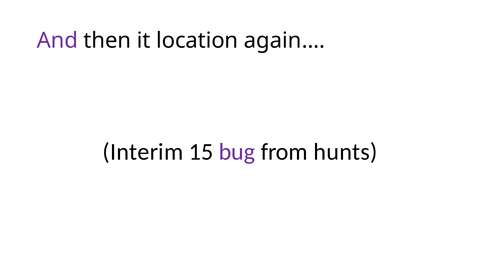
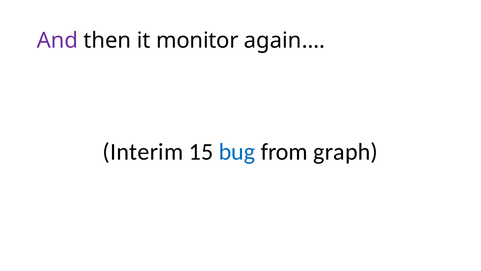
location: location -> monitor (197, 40)
bug colour: purple -> blue (237, 152)
hunts: hunts -> graph (346, 152)
